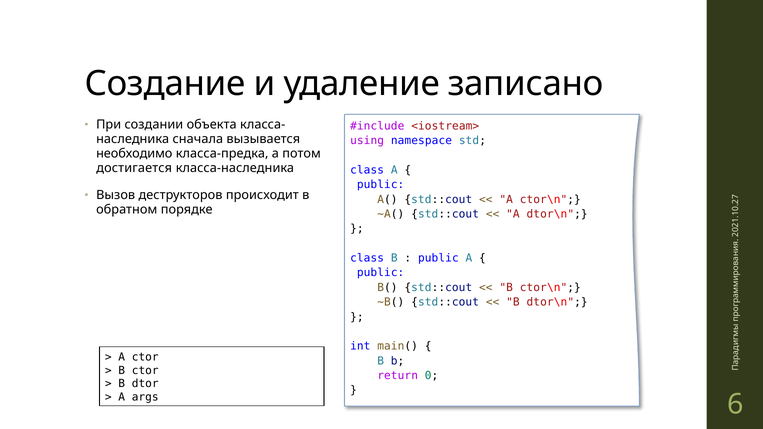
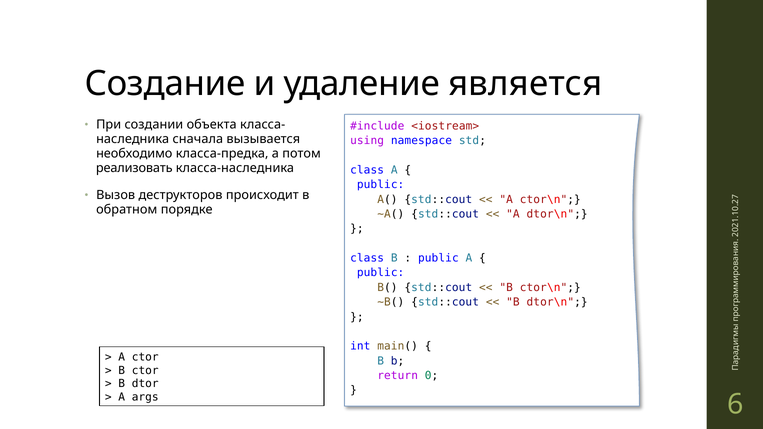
записано: записано -> является (525, 84)
достигается: достигается -> реализовать (134, 168)
